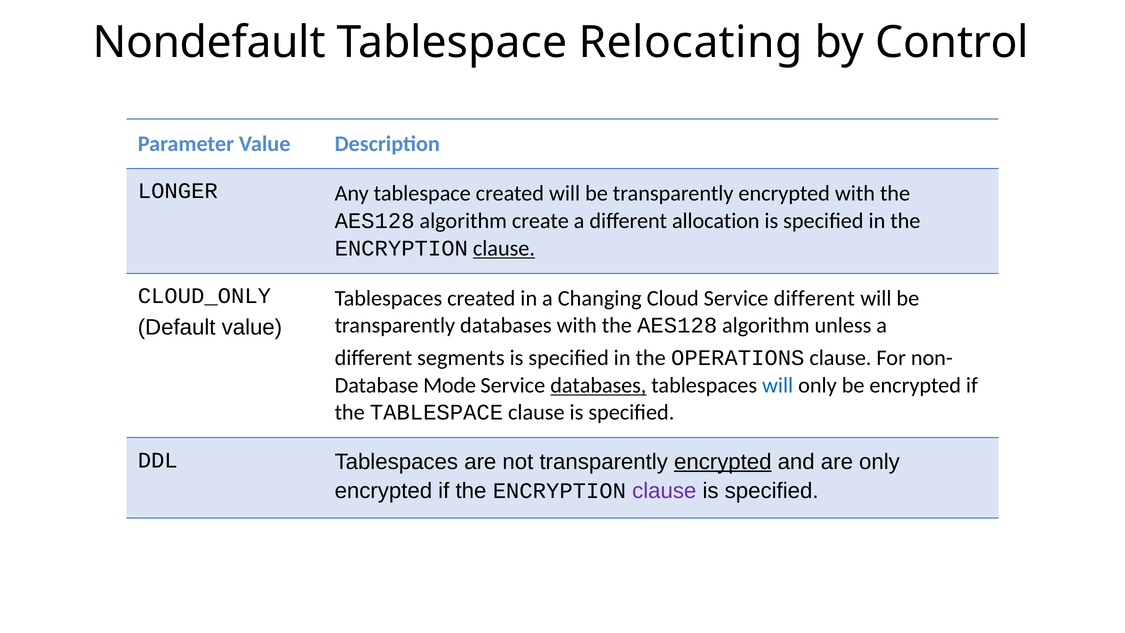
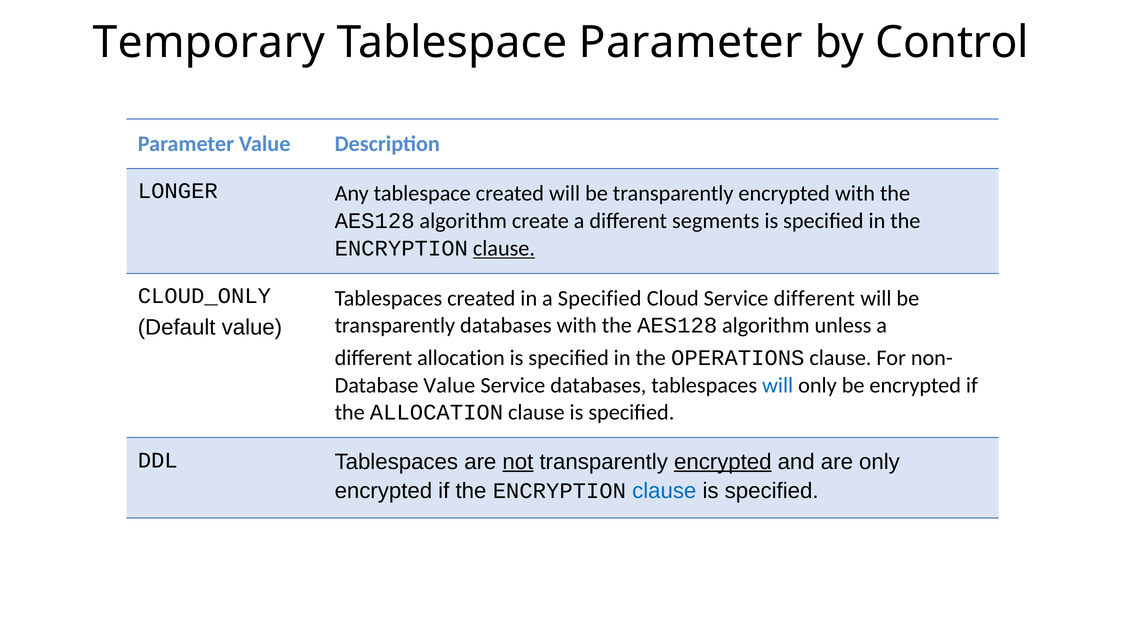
Nondefault: Nondefault -> Temporary (209, 43)
Tablespace Relocating: Relocating -> Parameter (691, 43)
allocation: allocation -> segments (716, 221)
a Changing: Changing -> Specified (600, 299)
different segments: segments -> allocation (461, 358)
Database Mode: Mode -> Value (449, 385)
databases underline: present -> none (598, 385)
the TABLESPACE: TABLESPACE -> ALLOCATION (436, 412)
not underline: none -> present (518, 462)
clause colour: purple -> blue (664, 491)
